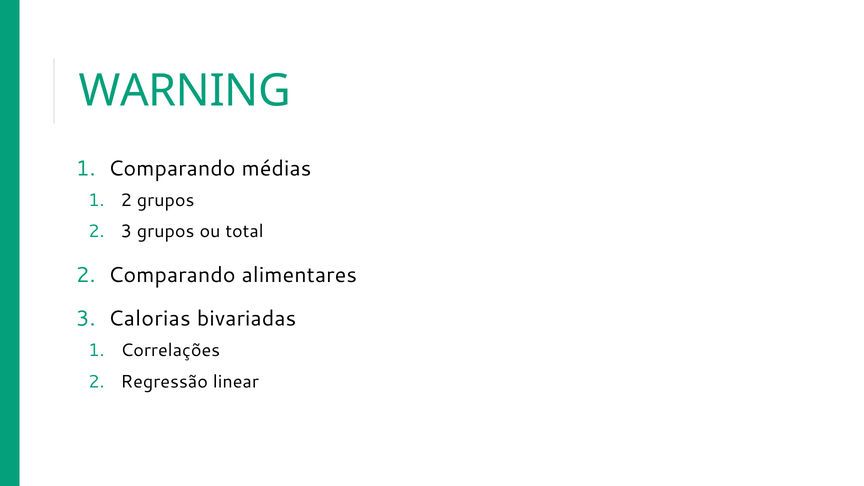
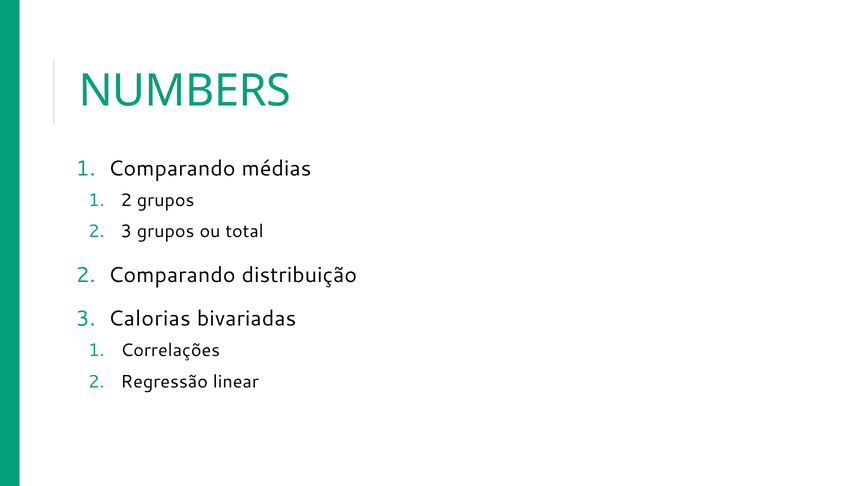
WARNING: WARNING -> NUMBERS (185, 91)
alimentares: alimentares -> distribuição (299, 275)
